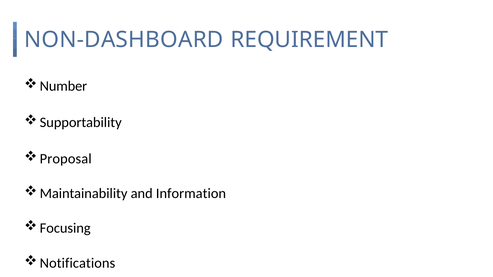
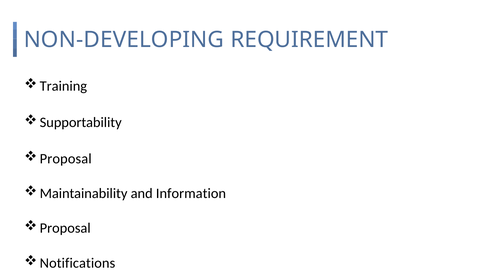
NON-DASHBOARD: NON-DASHBOARD -> NON-DEVELOPING (124, 40)
Number: Number -> Training (63, 86)
Focusing: Focusing -> Proposal (65, 228)
